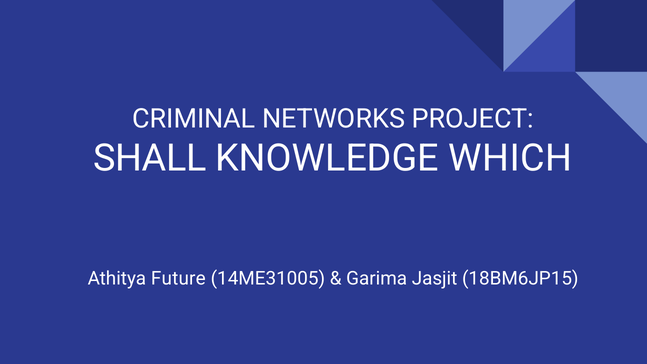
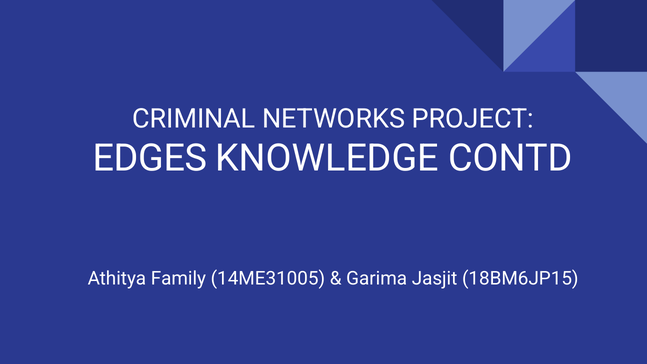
SHALL: SHALL -> EDGES (150, 158)
WHICH: WHICH -> CONTD (510, 158)
Future: Future -> Family (178, 279)
